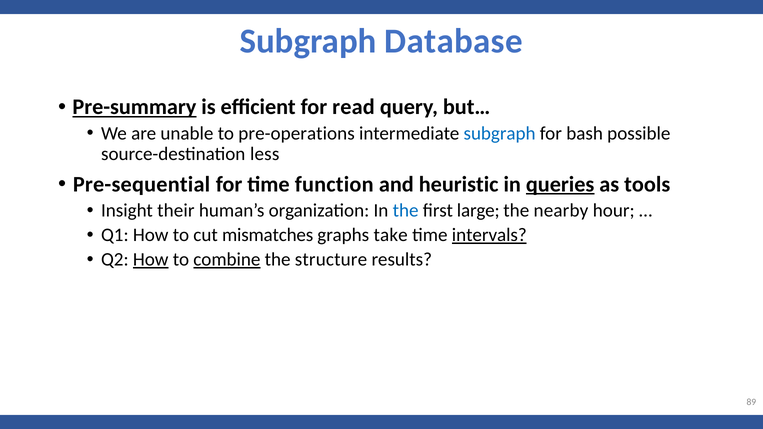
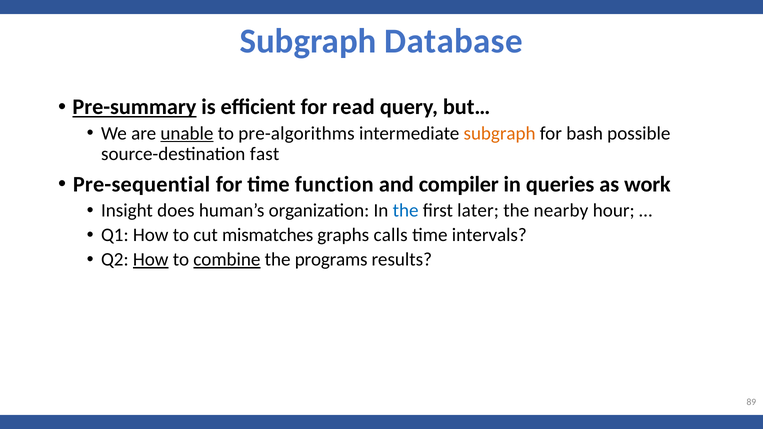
unable underline: none -> present (187, 133)
pre-operations: pre-operations -> pre-algorithms (297, 133)
subgraph colour: blue -> orange (500, 133)
less: less -> fast (265, 154)
heuristic: heuristic -> compiler (459, 184)
queries underline: present -> none (560, 184)
tools: tools -> work (647, 184)
their: their -> does (176, 211)
large: large -> later (478, 211)
take: take -> calls (391, 235)
intervals underline: present -> none (489, 235)
structure: structure -> programs (331, 260)
